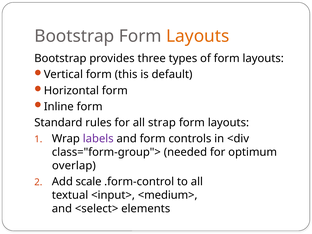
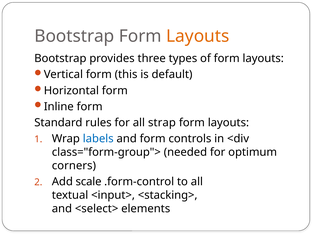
labels colour: purple -> blue (98, 139)
overlap: overlap -> corners (74, 166)
<medium>: <medium> -> <stacking> (168, 195)
